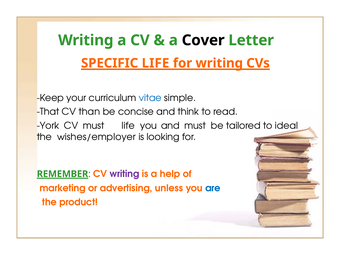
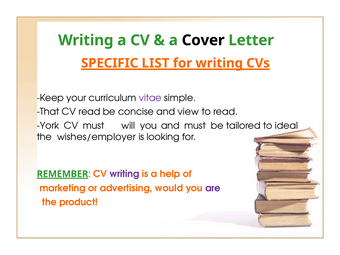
SPECIFIC LIFE: LIFE -> LIST (155, 63)
vitae colour: blue -> purple (150, 98)
CV than: than -> read (89, 112)
think: think -> view (188, 112)
must life: life -> will (128, 126)
unless: unless -> would (169, 188)
are colour: blue -> purple (213, 188)
